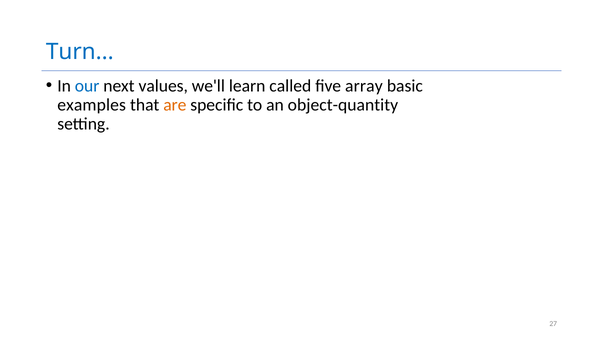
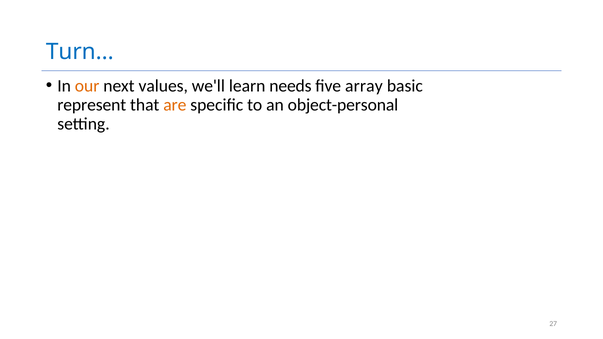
our colour: blue -> orange (87, 86)
called: called -> needs (290, 86)
examples: examples -> represent (92, 105)
object-quantity: object-quantity -> object-personal (343, 105)
